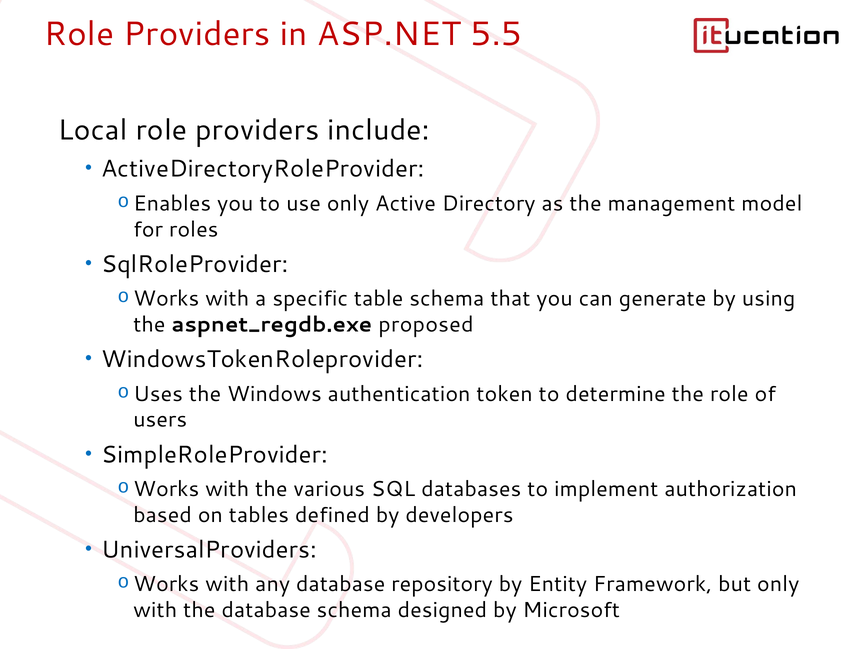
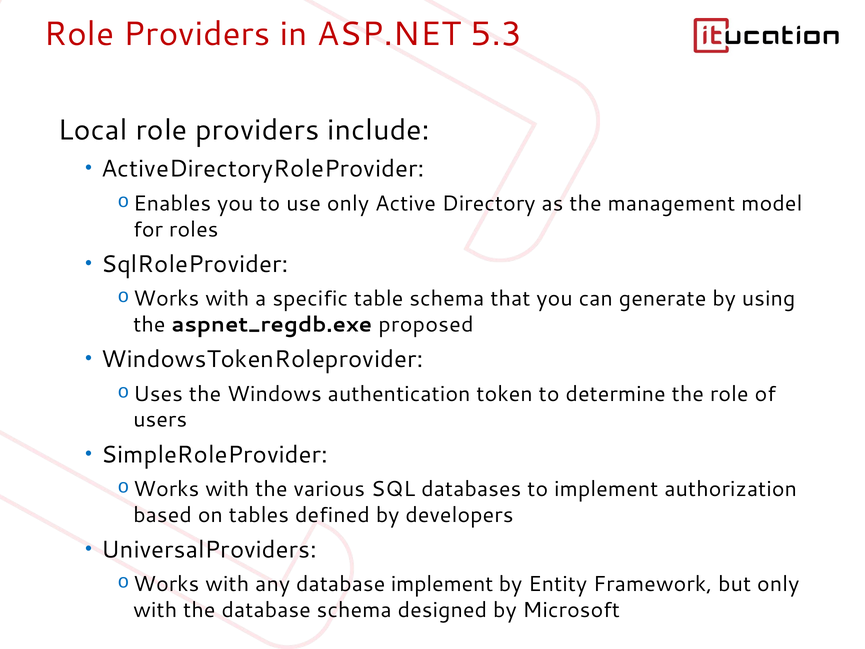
5.5: 5.5 -> 5.3 (496, 34)
database repository: repository -> implement (442, 584)
